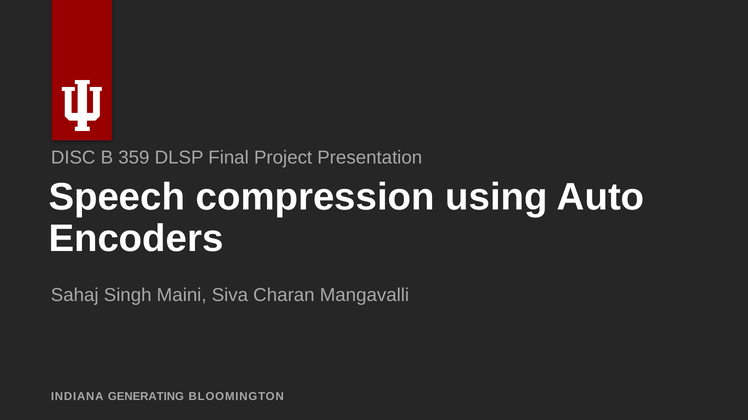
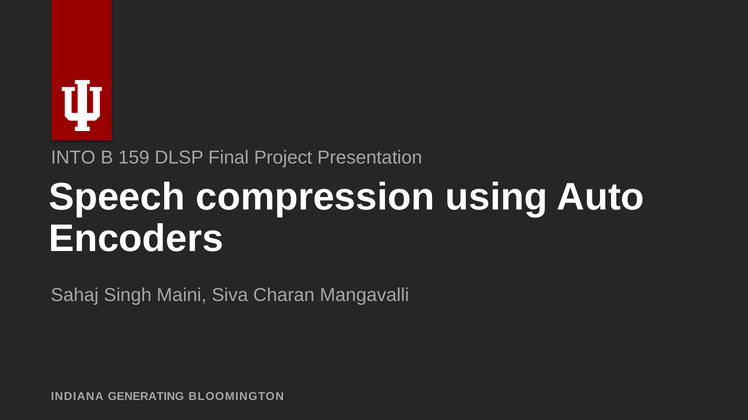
DISC: DISC -> INTO (73, 158)
359: 359 -> 159 (134, 158)
